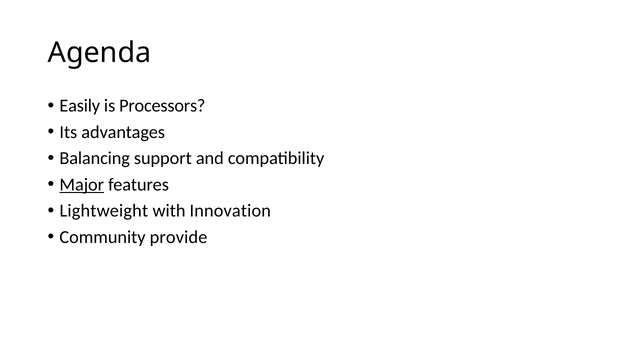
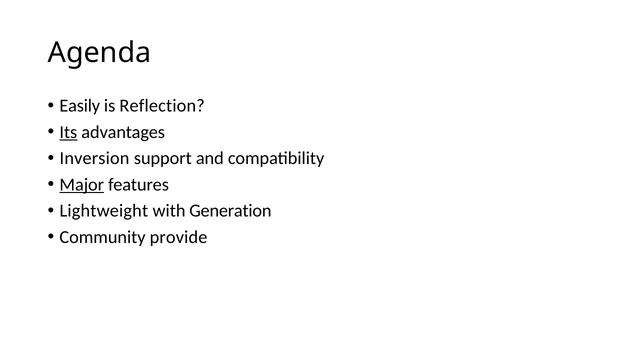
Processors: Processors -> Reflection (162, 106)
Its underline: none -> present (68, 132)
Balancing: Balancing -> Inversion (95, 158)
Innovation: Innovation -> Generation (230, 211)
